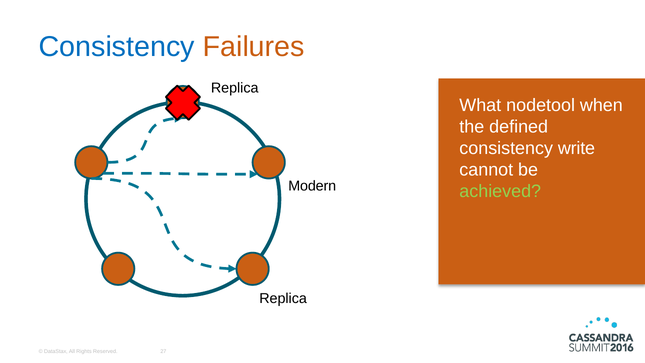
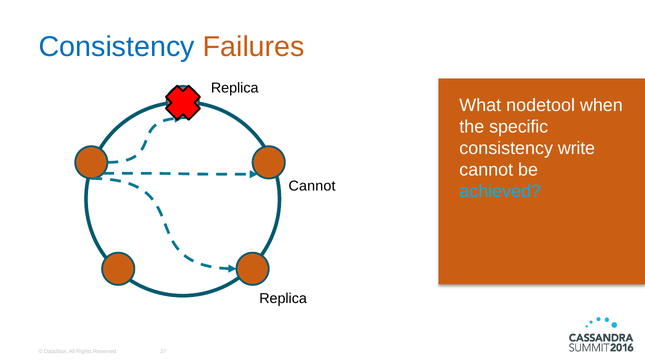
defined: defined -> specific (519, 127)
Modern: Modern -> Cannot (312, 186)
achieved colour: light green -> light blue (500, 191)
